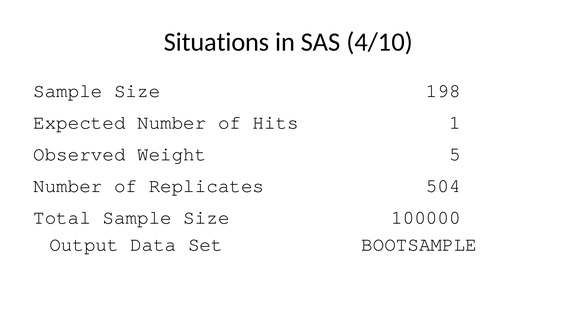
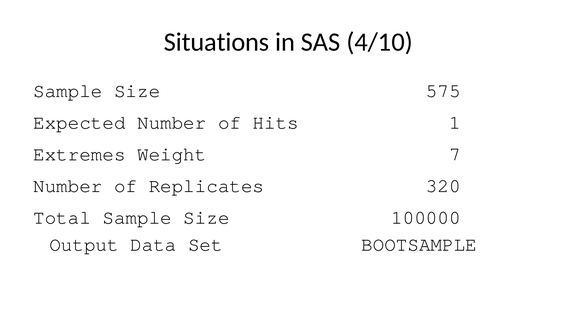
198: 198 -> 575 (443, 91)
Observed: Observed -> Extremes (79, 154)
5: 5 -> 7 (455, 154)
504: 504 -> 320 (443, 186)
